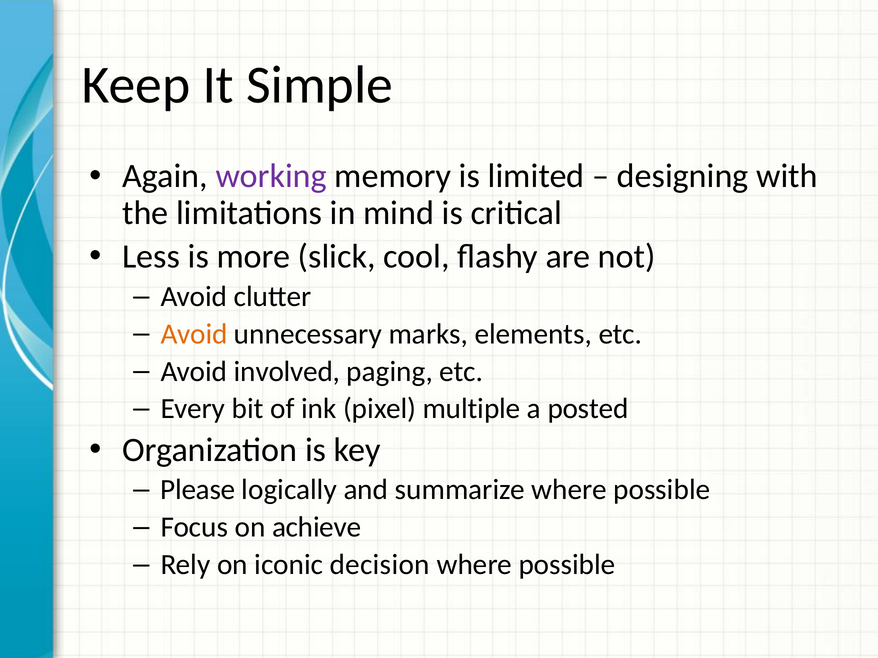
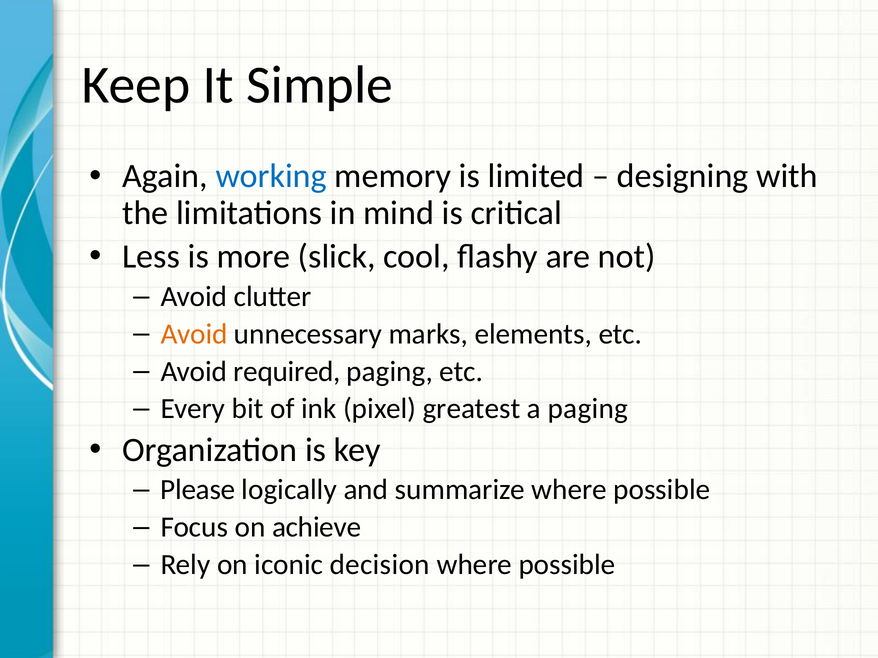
working colour: purple -> blue (271, 176)
involved: involved -> required (287, 372)
multiple: multiple -> greatest (472, 409)
a posted: posted -> paging (588, 409)
